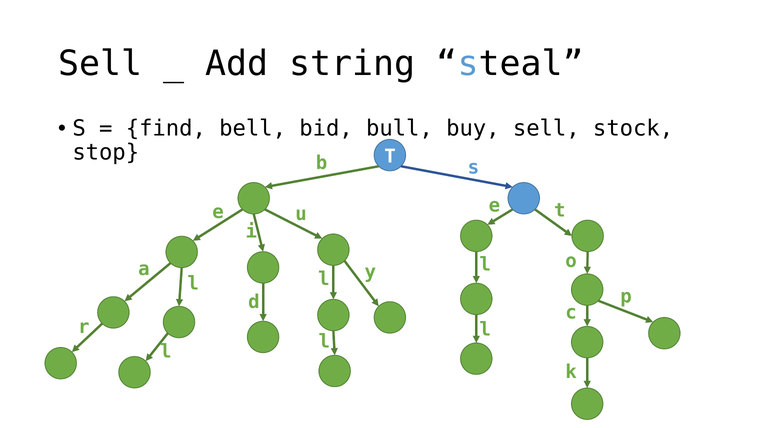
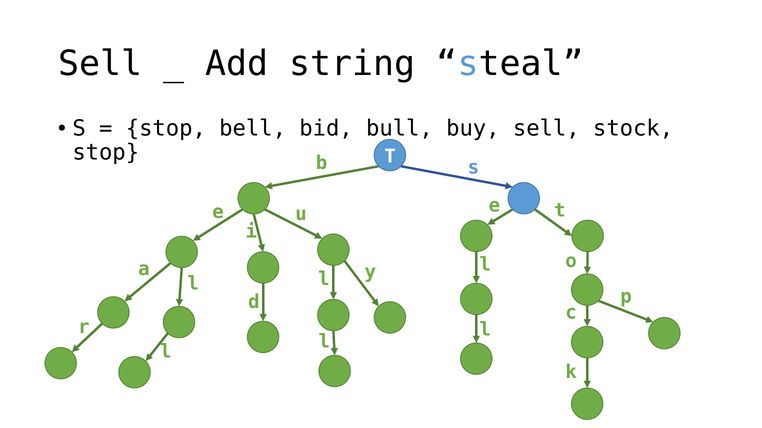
find: find -> stop (166, 129)
